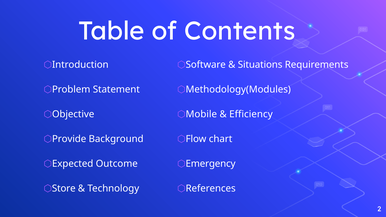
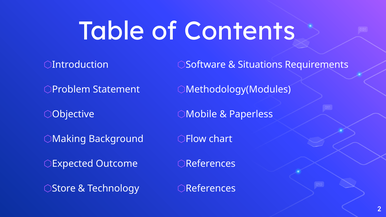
Efficiency: Efficiency -> Paperless (251, 114)
Provide: Provide -> Making (69, 139)
Emergency: Emergency -> References (211, 164)
